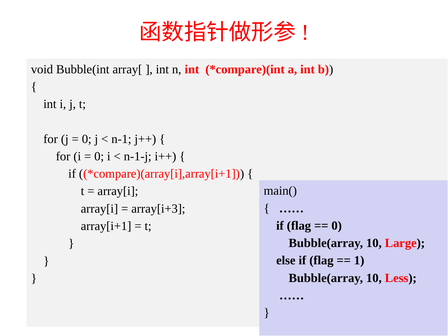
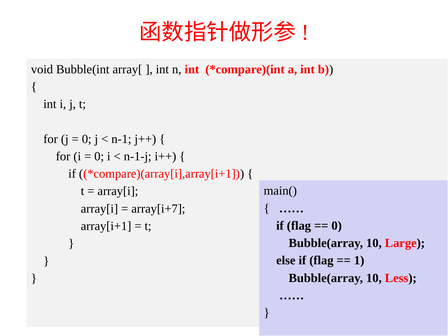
array[i+3: array[i+3 -> array[i+7 (158, 209)
